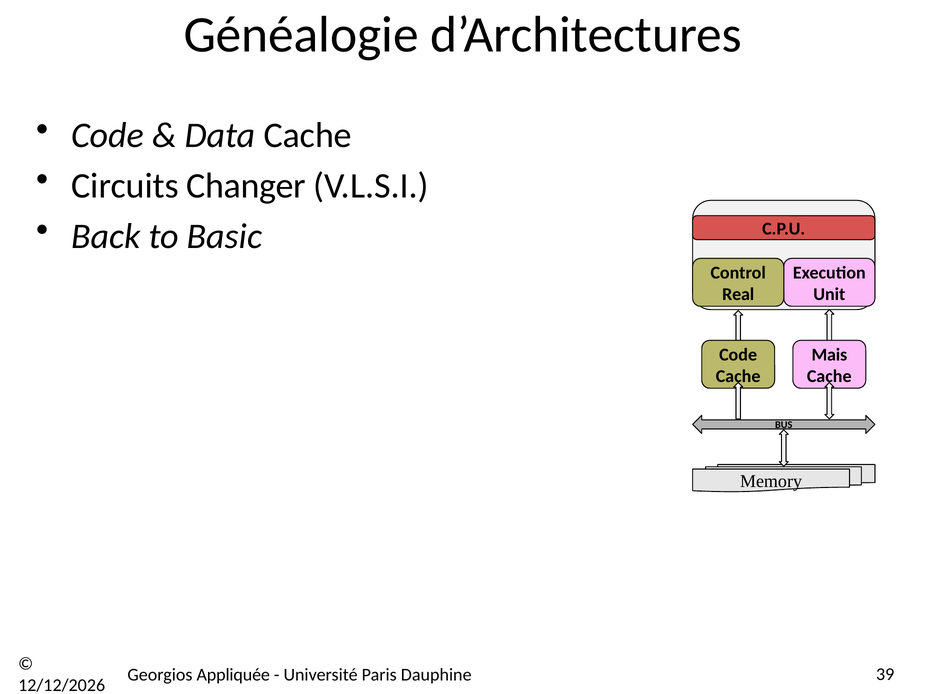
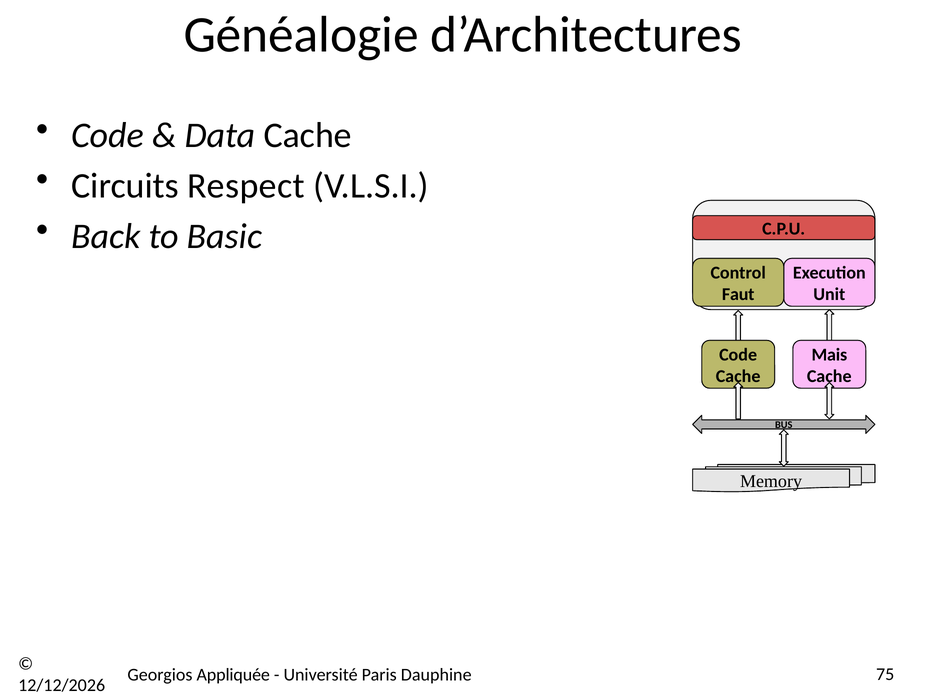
Changer: Changer -> Respect (246, 186)
Real: Real -> Faut (738, 295)
39: 39 -> 75 (885, 675)
